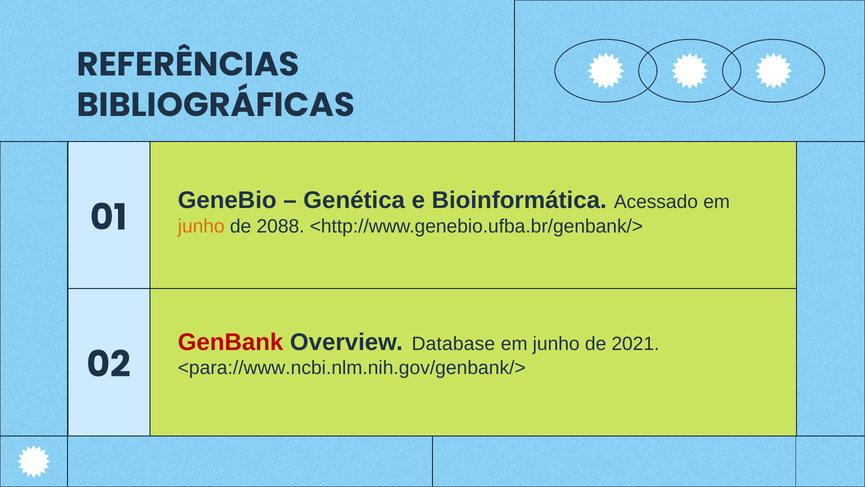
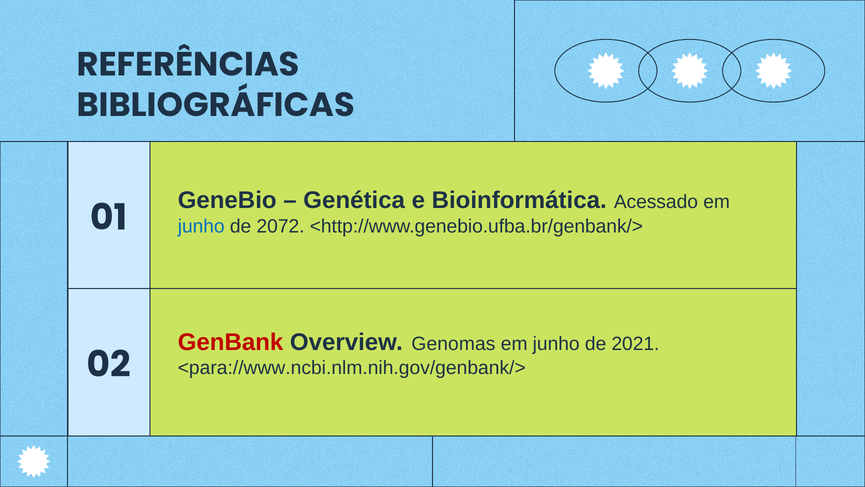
junho colour: orange -> blue (201, 226)
2088: 2088 -> 2072 (281, 226)
Database: Database -> Genomas (453, 344)
